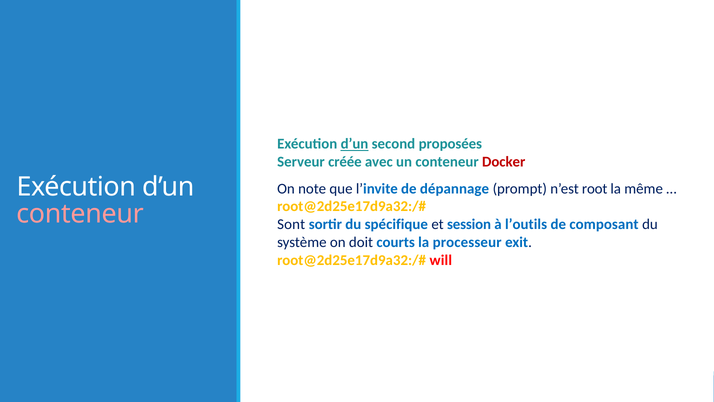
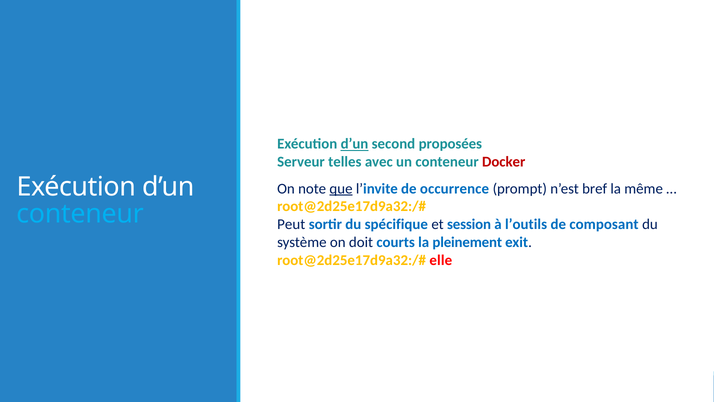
créée: créée -> telles (345, 162)
que underline: none -> present (341, 188)
dépannage: dépannage -> occurrence (455, 188)
root: root -> bref (595, 188)
conteneur colour: pink -> light blue (80, 214)
Sont: Sont -> Peut (291, 224)
processeur: processeur -> pleinement (467, 242)
will: will -> elle (441, 260)
